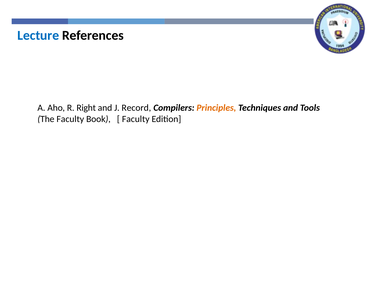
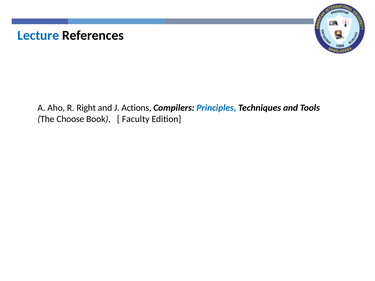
Record: Record -> Actions (136, 108)
Principles colour: orange -> blue (216, 108)
The Faculty: Faculty -> Choose (70, 119)
